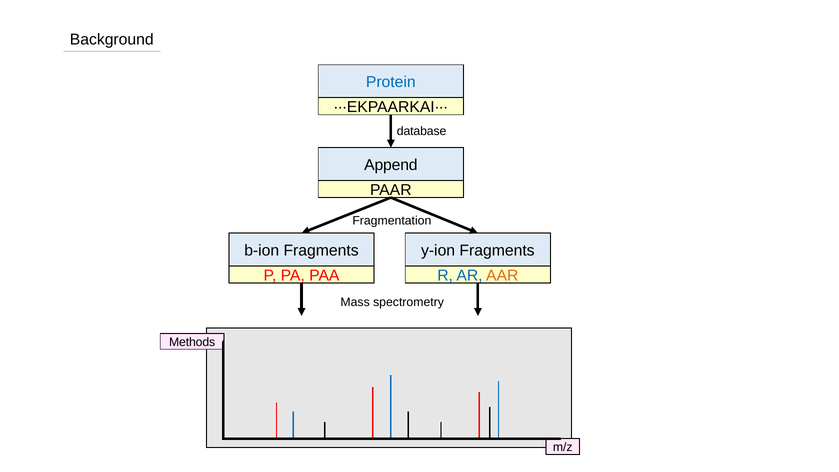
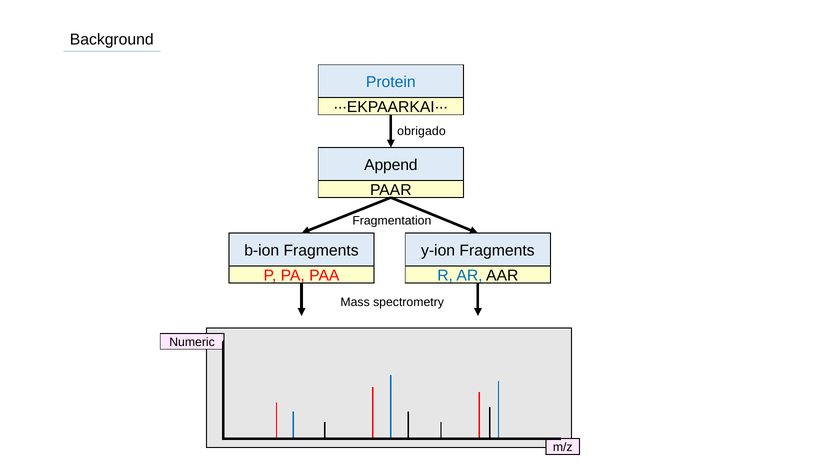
database: database -> obrigado (421, 131)
AAR colour: orange -> black (502, 276)
Methods: Methods -> Numeric (192, 342)
